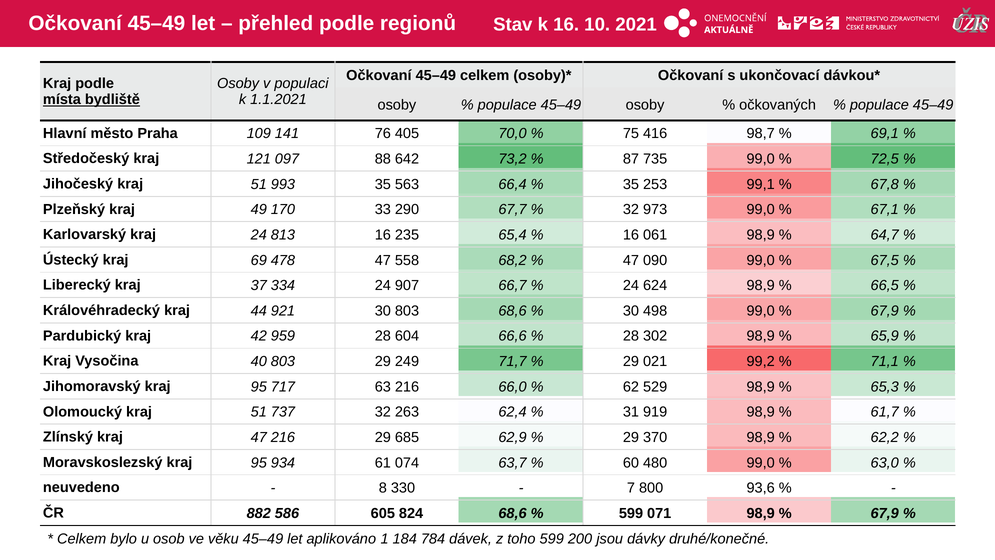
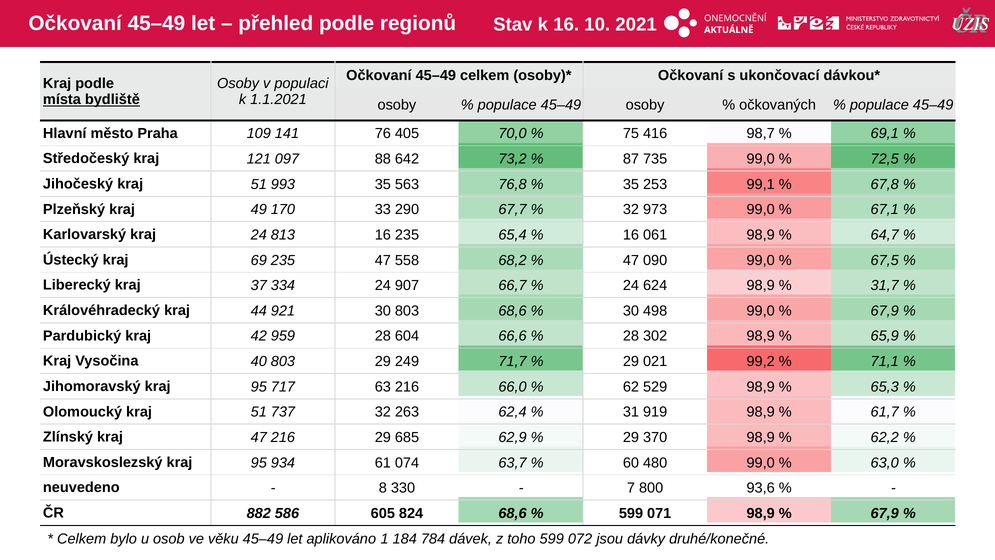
66,4: 66,4 -> 76,8 (512, 184)
69 478: 478 -> 235 (283, 260)
66,5: 66,5 -> 31,7 (885, 285)
200: 200 -> 072 (580, 538)
